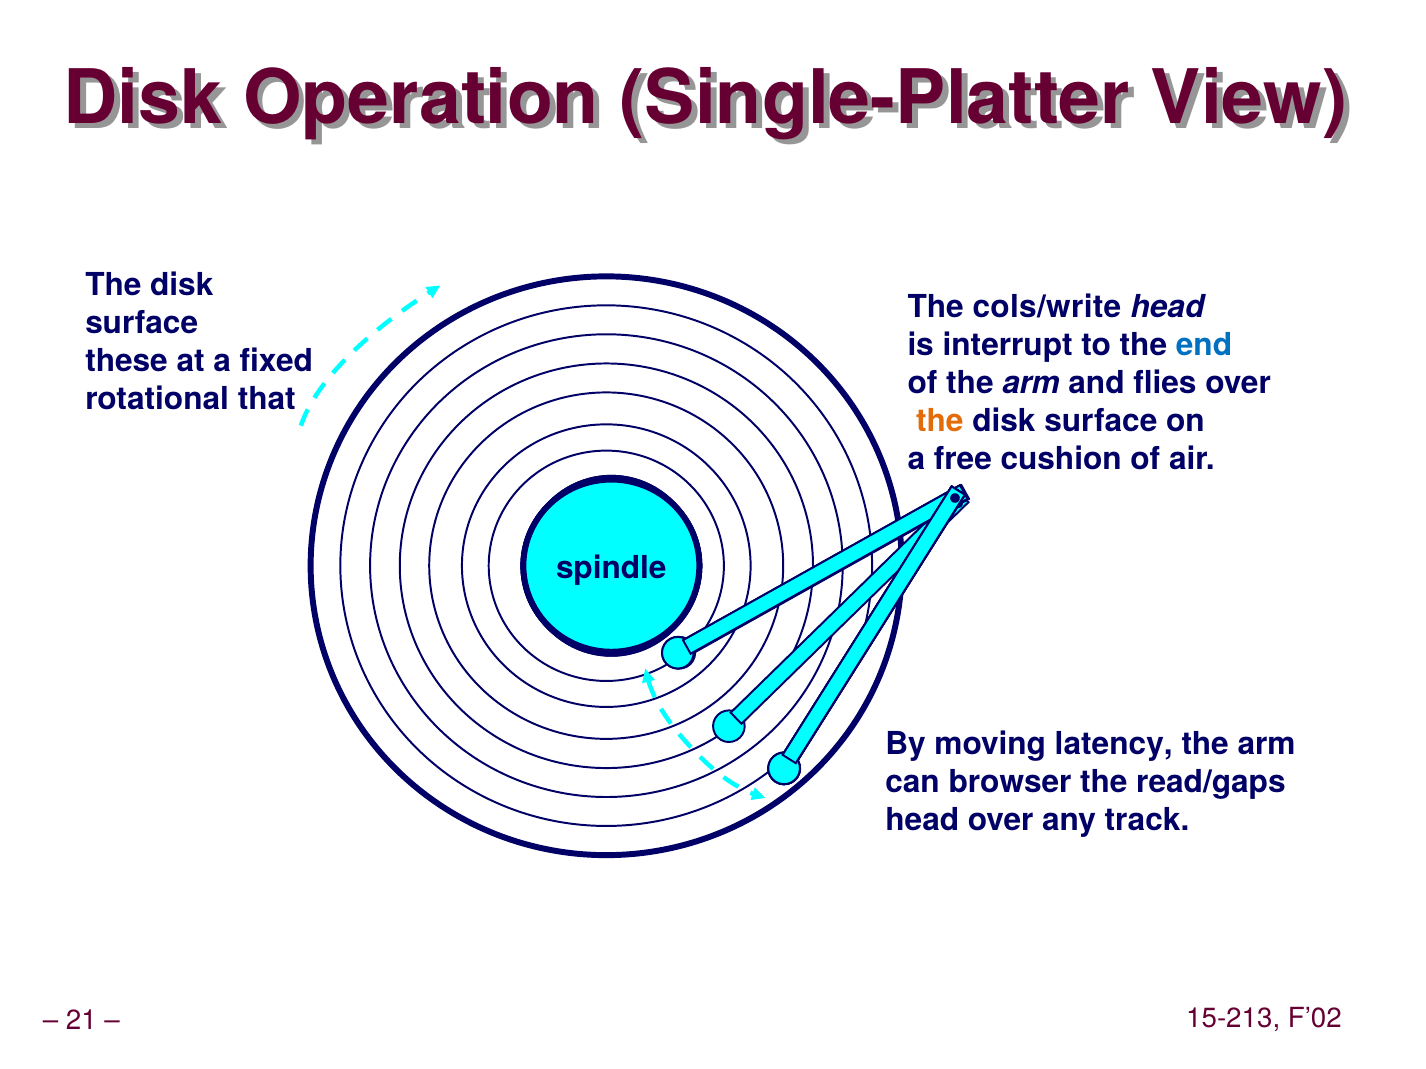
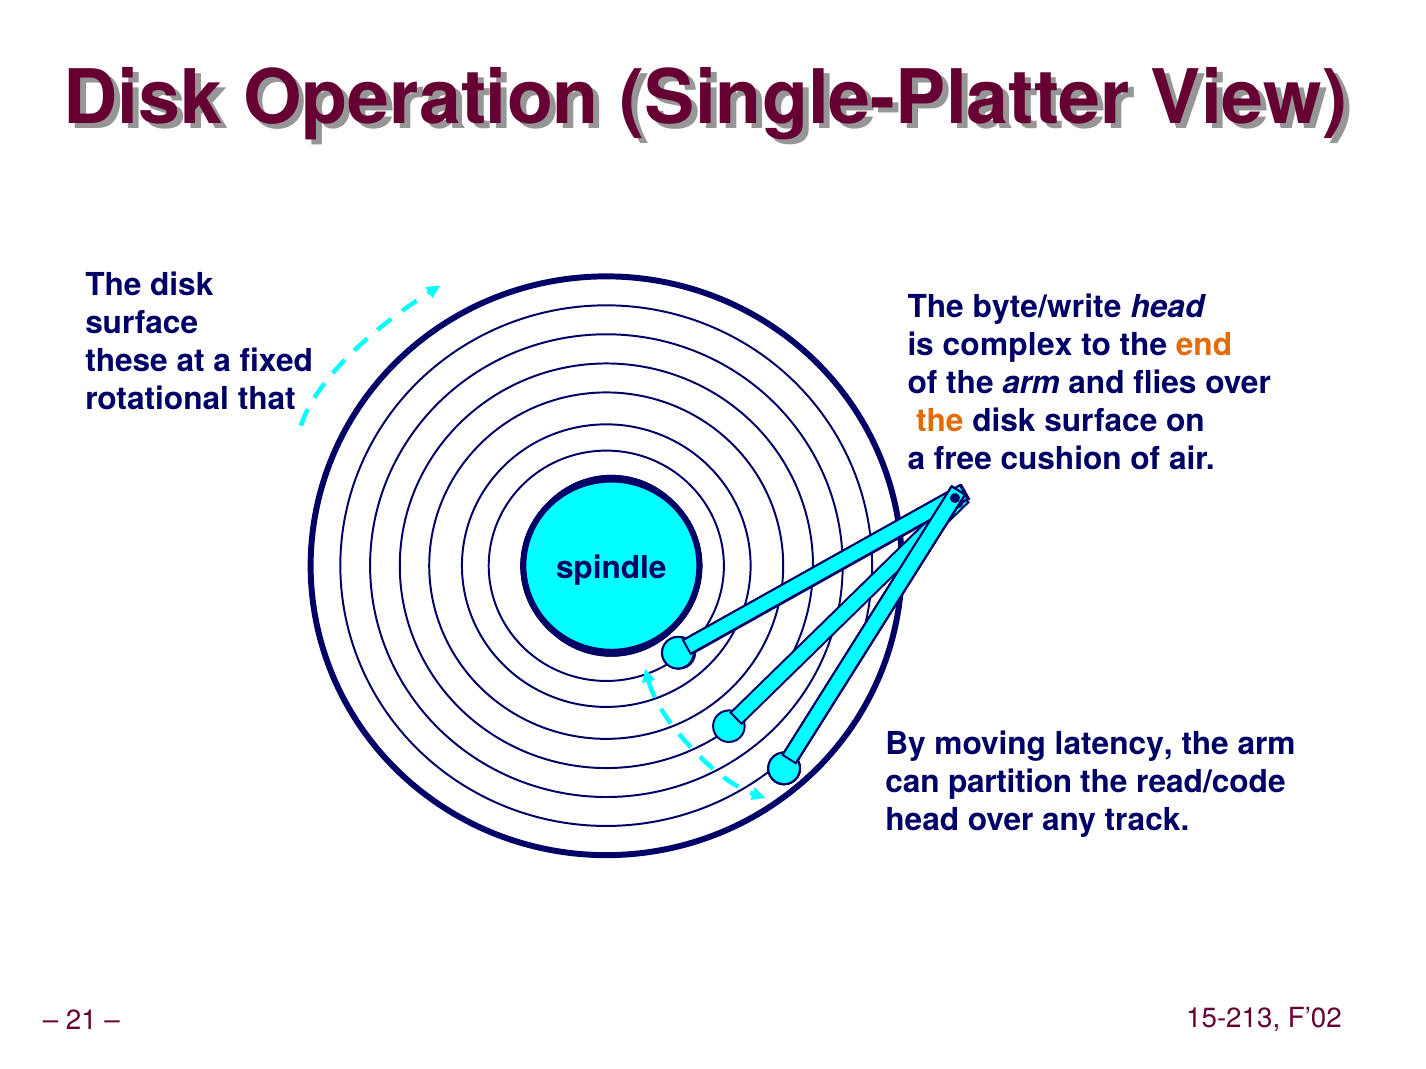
cols/write: cols/write -> byte/write (1047, 307)
interrupt: interrupt -> complex (1008, 345)
end colour: blue -> orange (1204, 345)
browser: browser -> partition (1010, 783)
read/gaps: read/gaps -> read/code (1211, 783)
